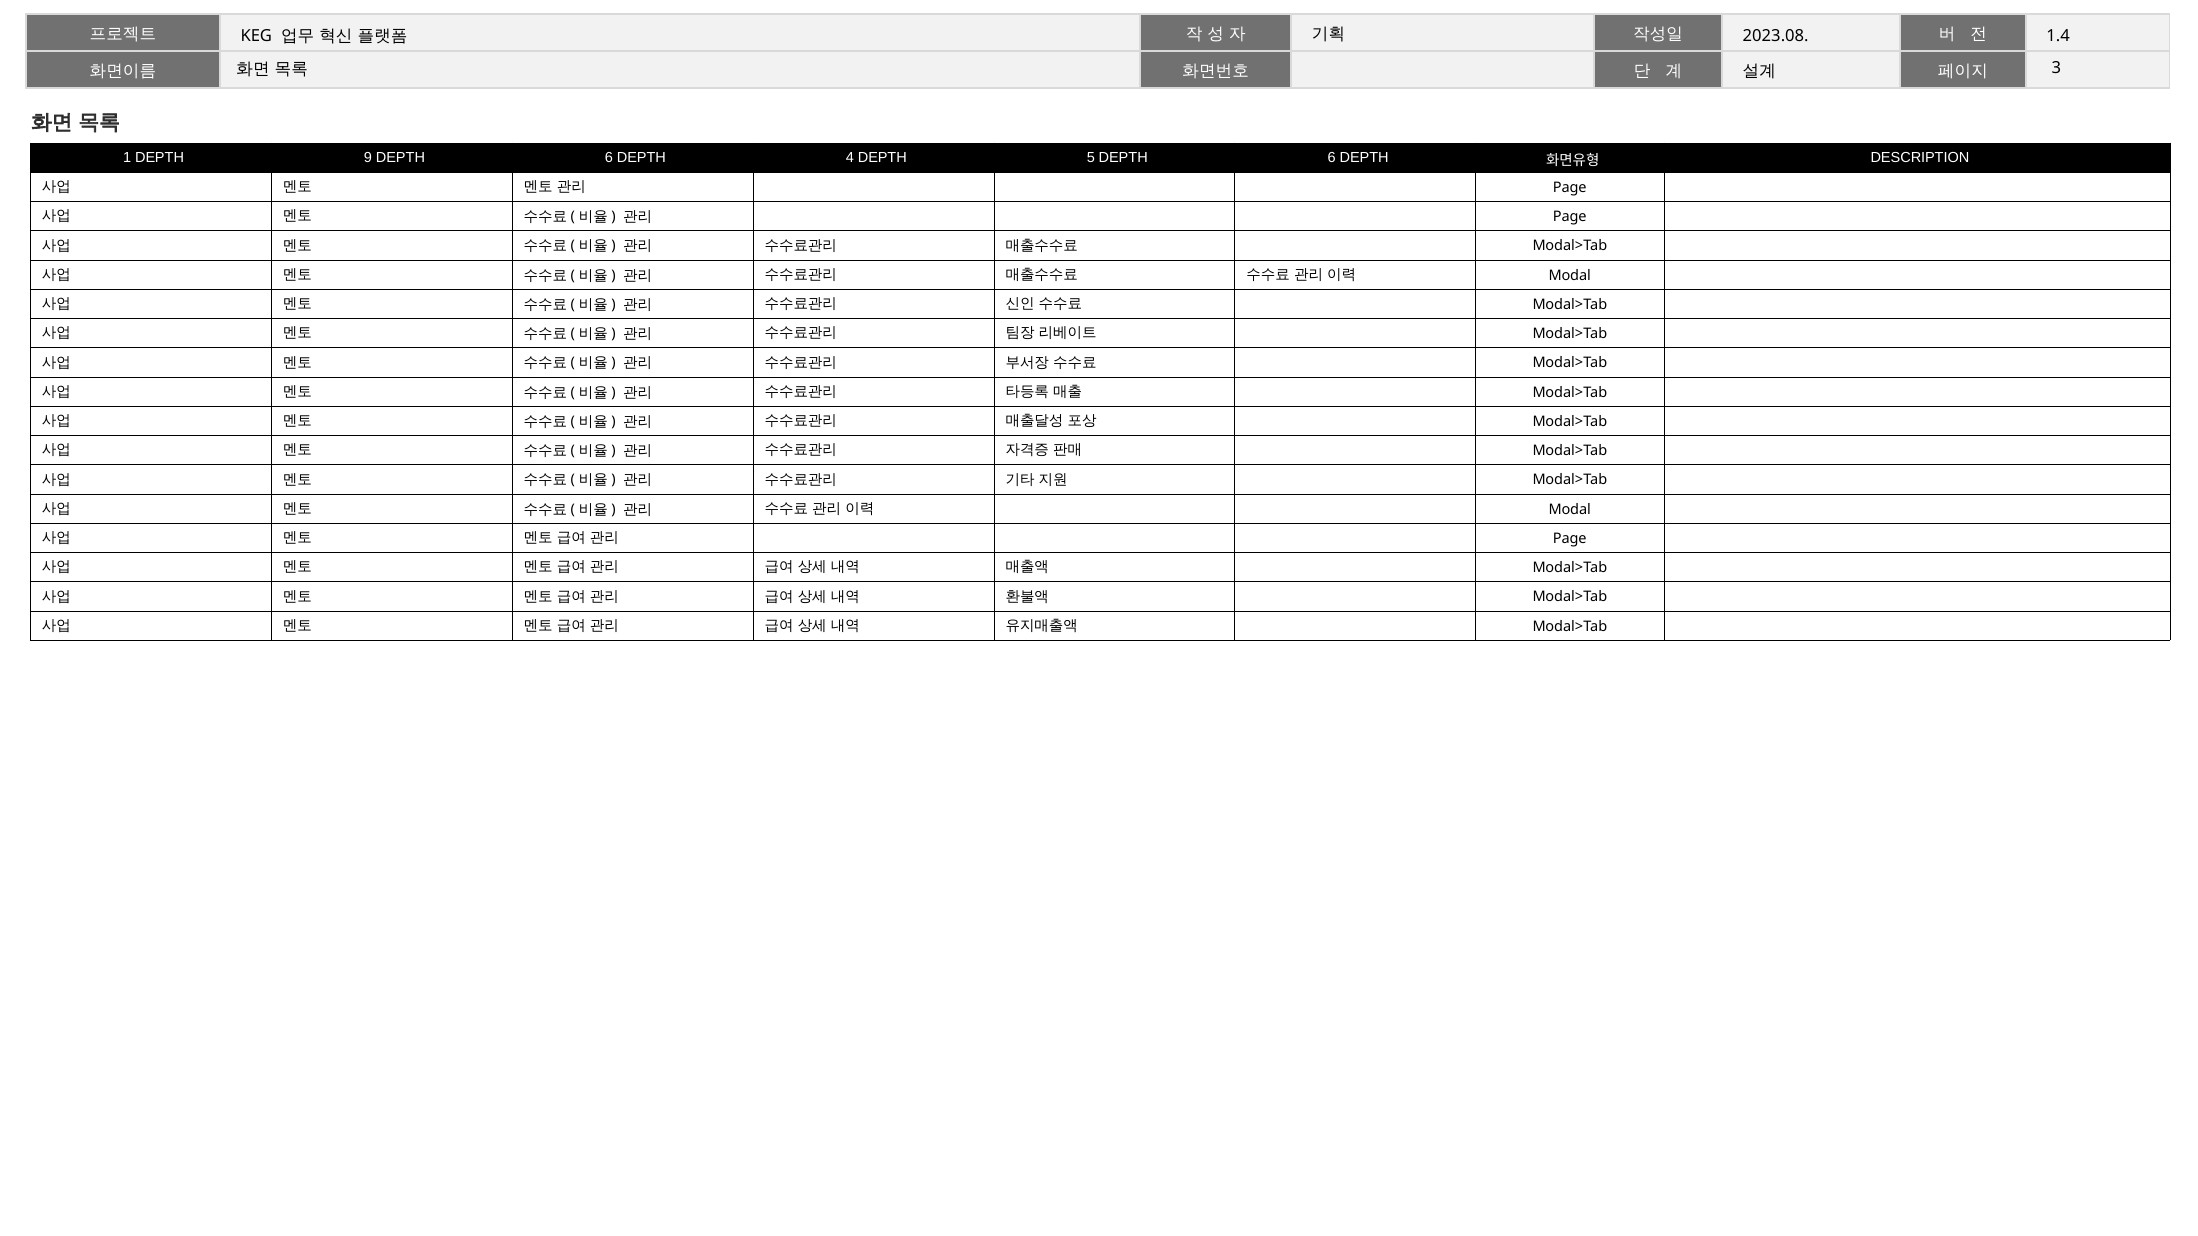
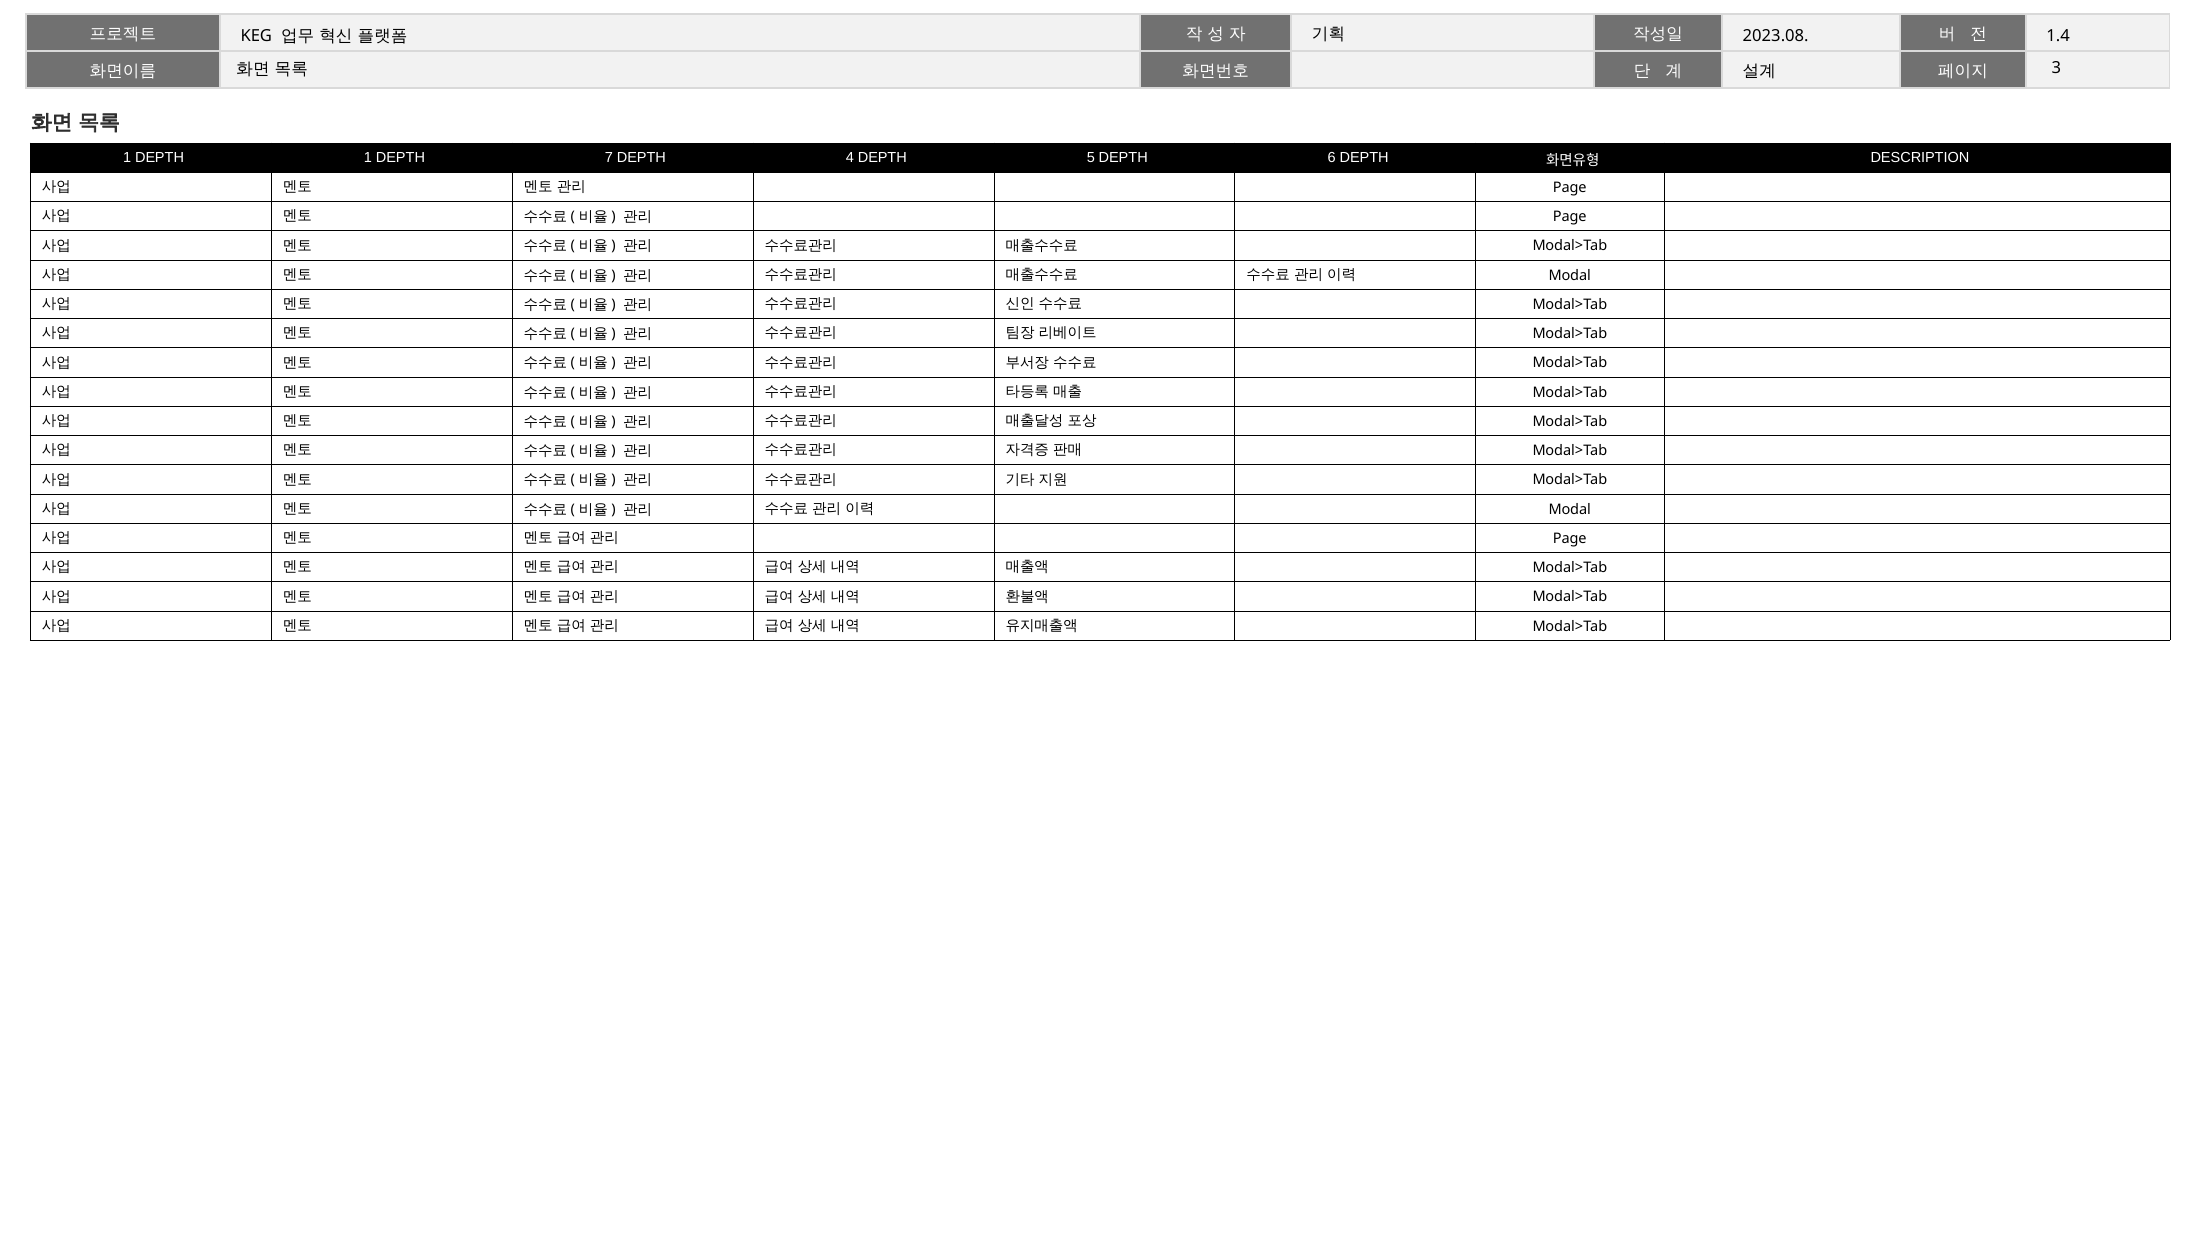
DEPTH 9: 9 -> 1 (368, 158)
6: 6 -> 7 (609, 158)
